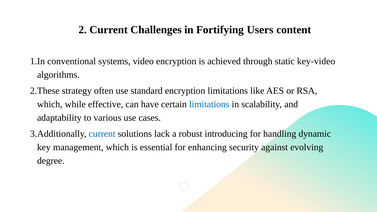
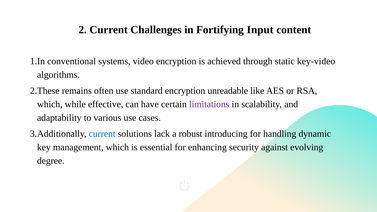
Users: Users -> Input (260, 30)
strategy: strategy -> remains (77, 91)
encryption limitations: limitations -> unreadable (228, 91)
limitations colour: blue -> purple (209, 104)
